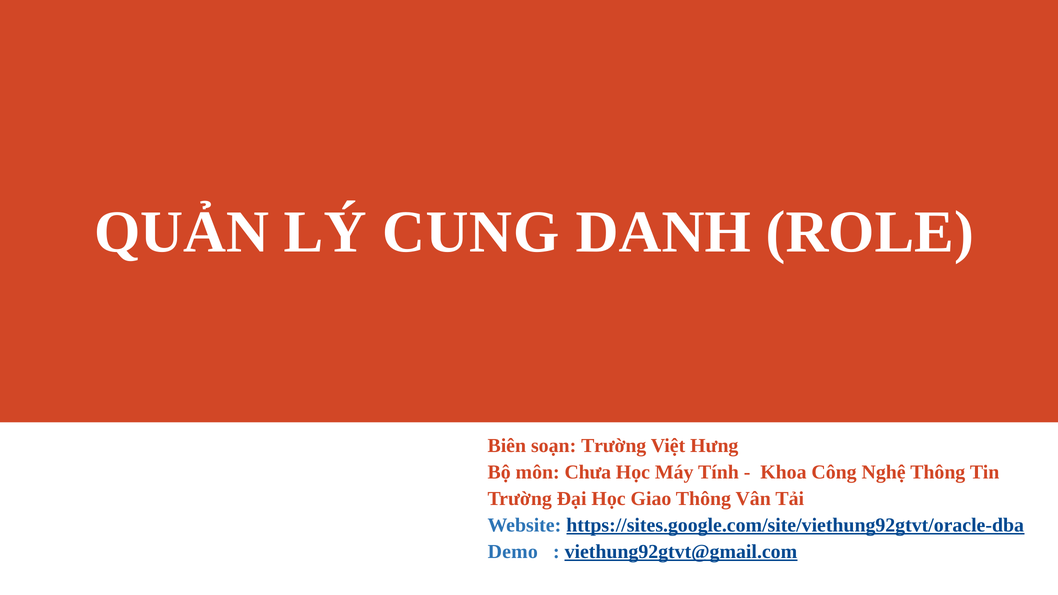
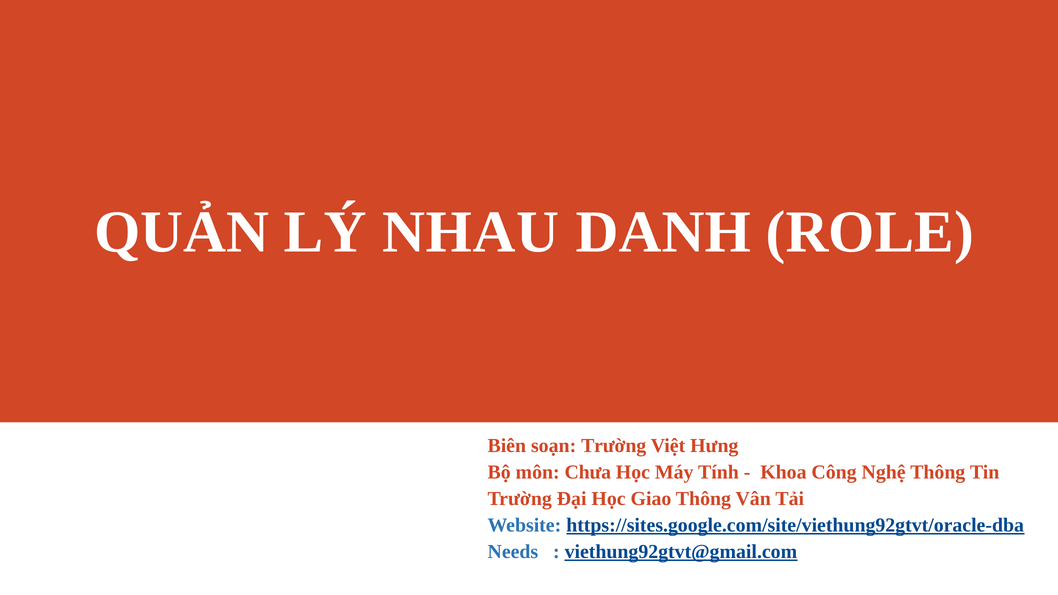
CUNG: CUNG -> NHAU (471, 232)
Demo: Demo -> Needs (513, 552)
